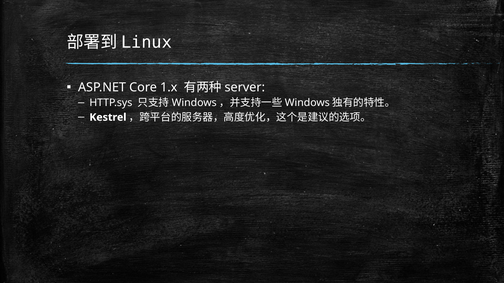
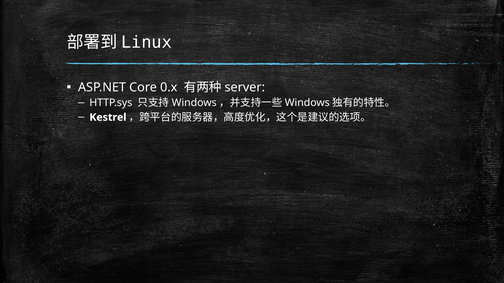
1.x: 1.x -> 0.x (169, 87)
